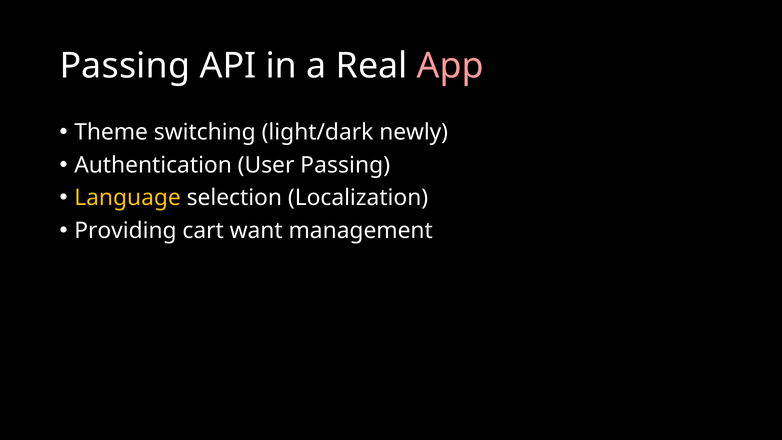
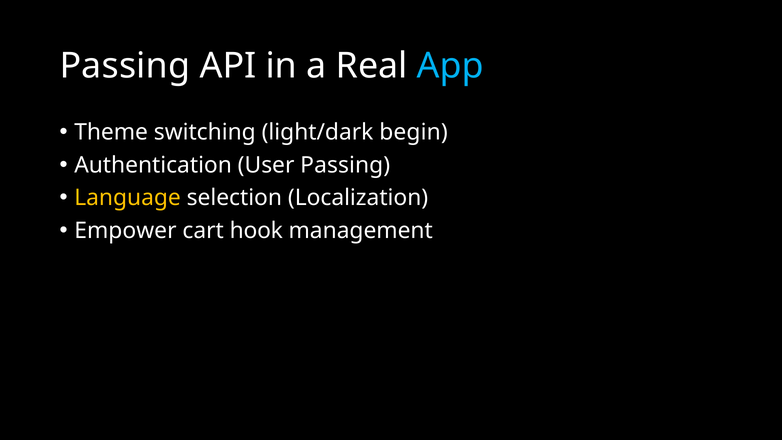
App colour: pink -> light blue (450, 66)
newly: newly -> begin (414, 132)
Providing: Providing -> Empower (125, 231)
want: want -> hook (256, 231)
